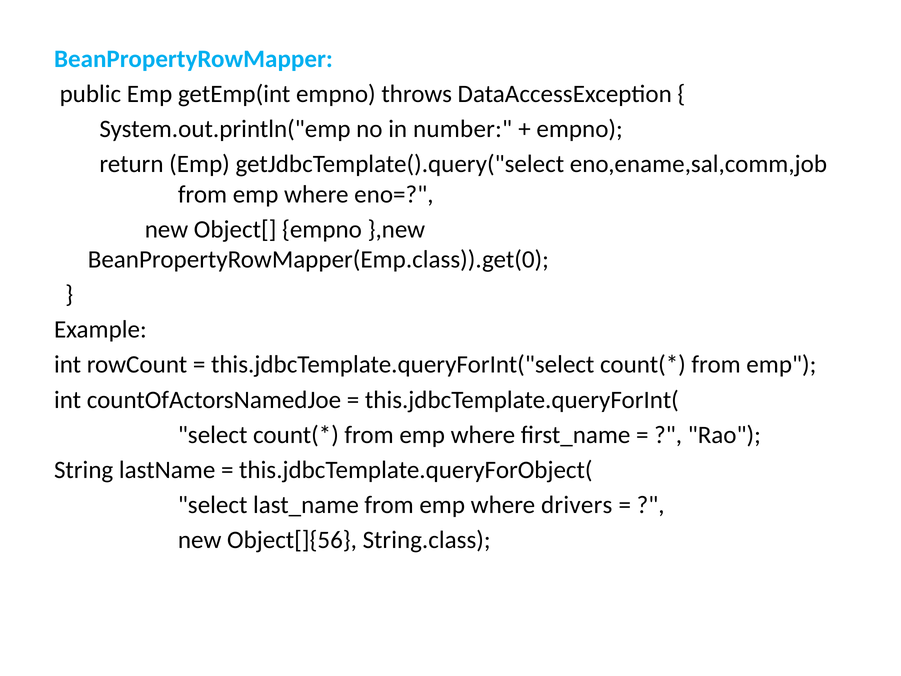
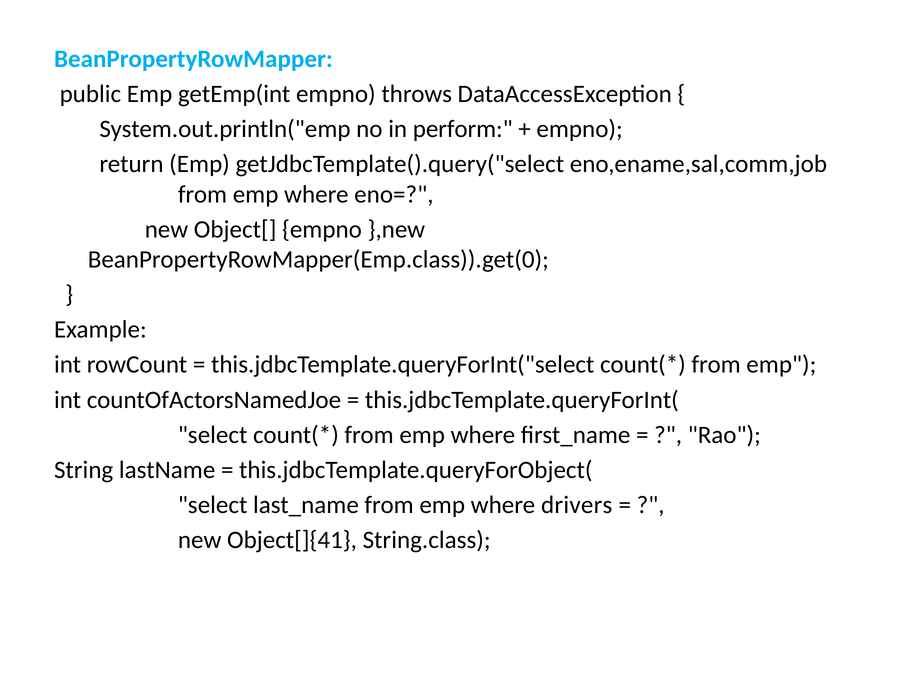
number: number -> perform (463, 129)
Object[]{56: Object[]{56 -> Object[]{41 (292, 540)
